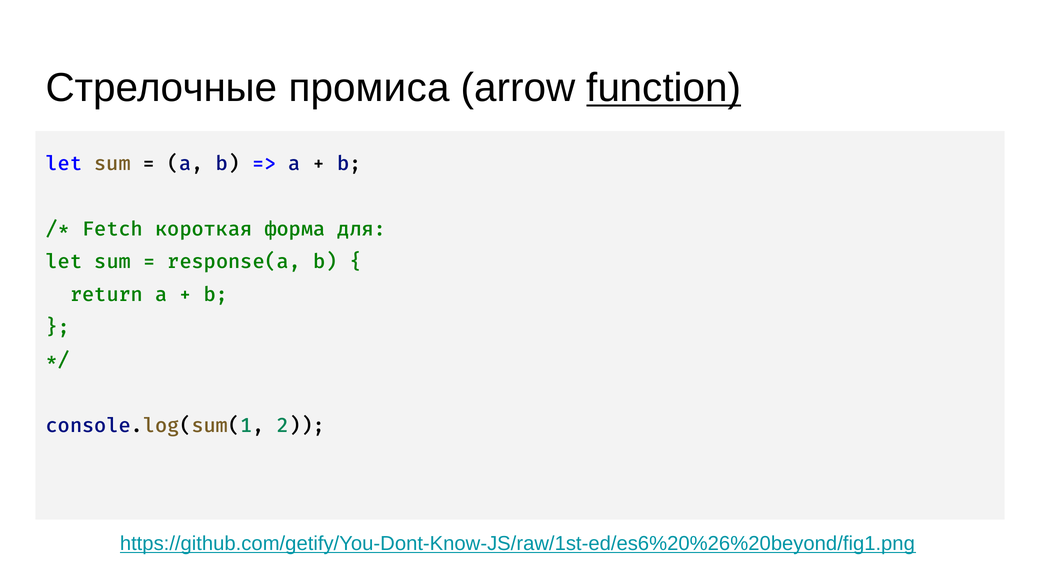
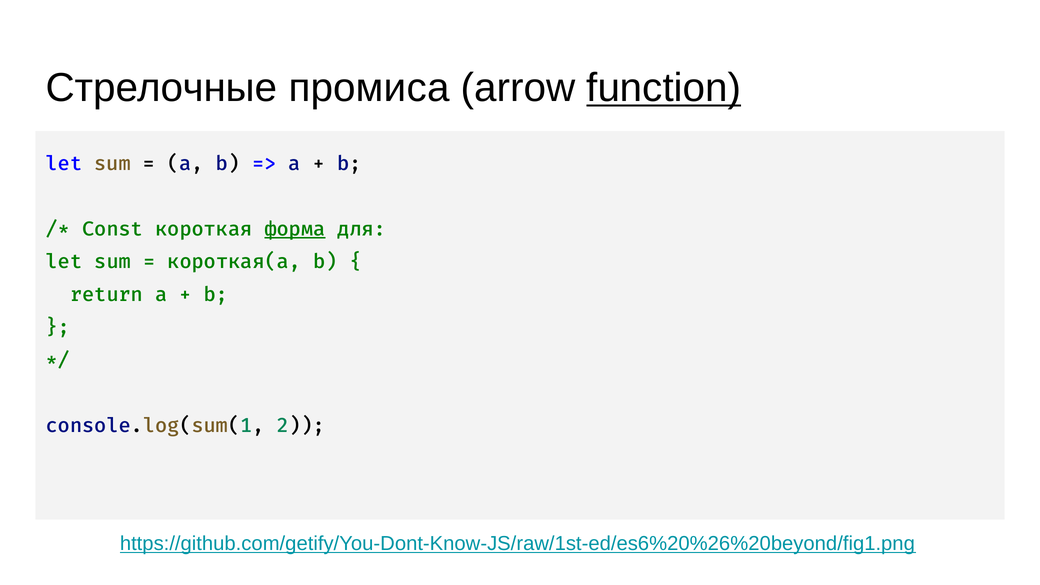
Fetch: Fetch -> Const (113, 229)
форма underline: none -> present (295, 229)
response(a: response(a -> короткая(a (234, 262)
